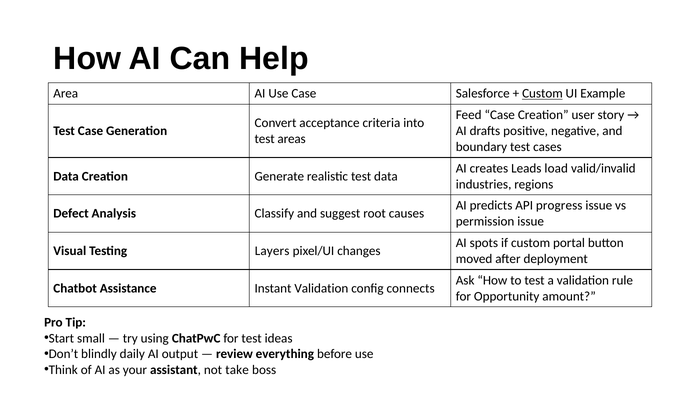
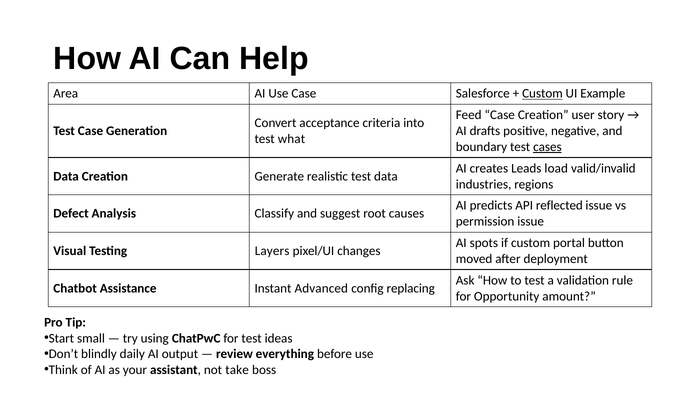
areas: areas -> what (291, 139)
cases underline: none -> present (547, 147)
progress: progress -> reflected (559, 205)
Instant Validation: Validation -> Advanced (321, 288)
connects: connects -> replacing (411, 288)
